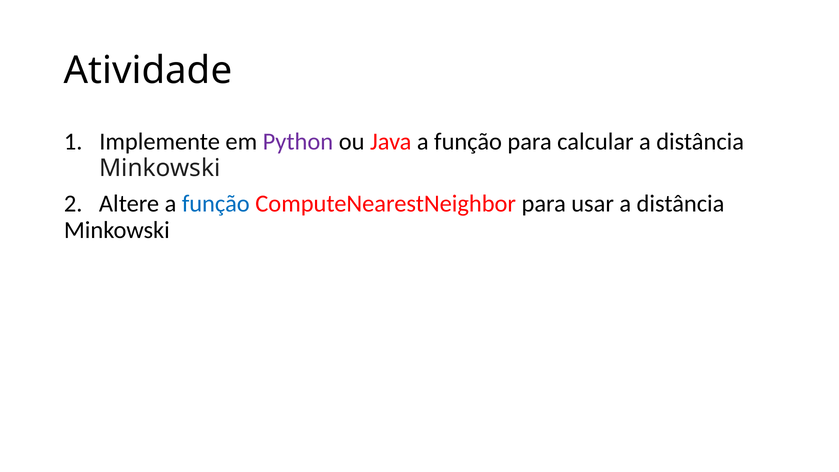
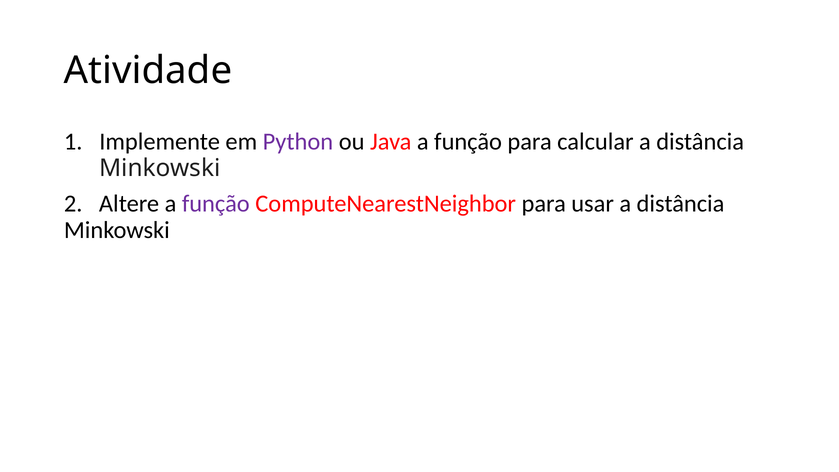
função colour: blue -> purple (216, 203)
